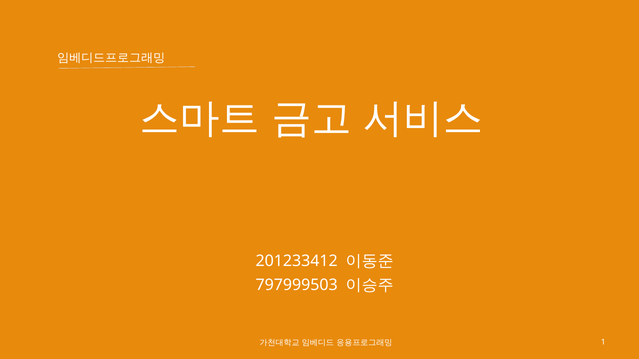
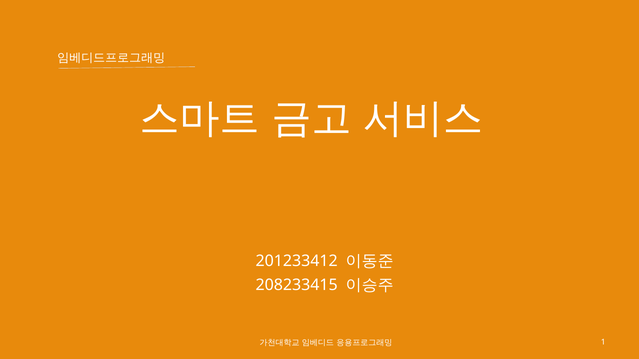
797999503: 797999503 -> 208233415 (297, 285)
